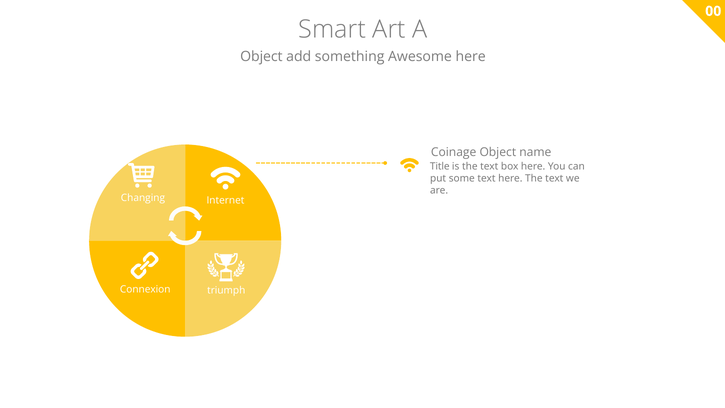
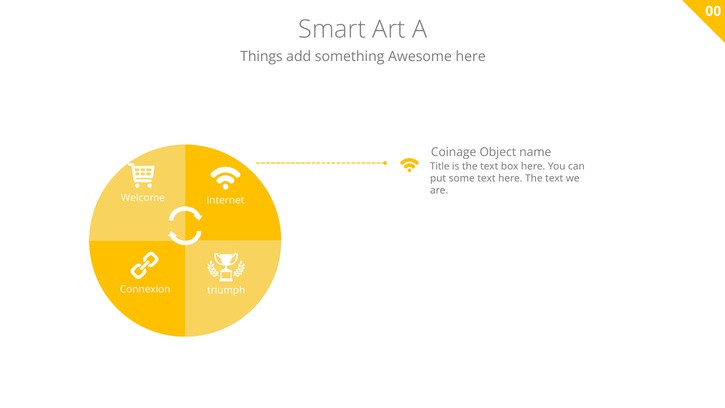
Object: Object -> Things (261, 56)
Changing: Changing -> Welcome (143, 198)
